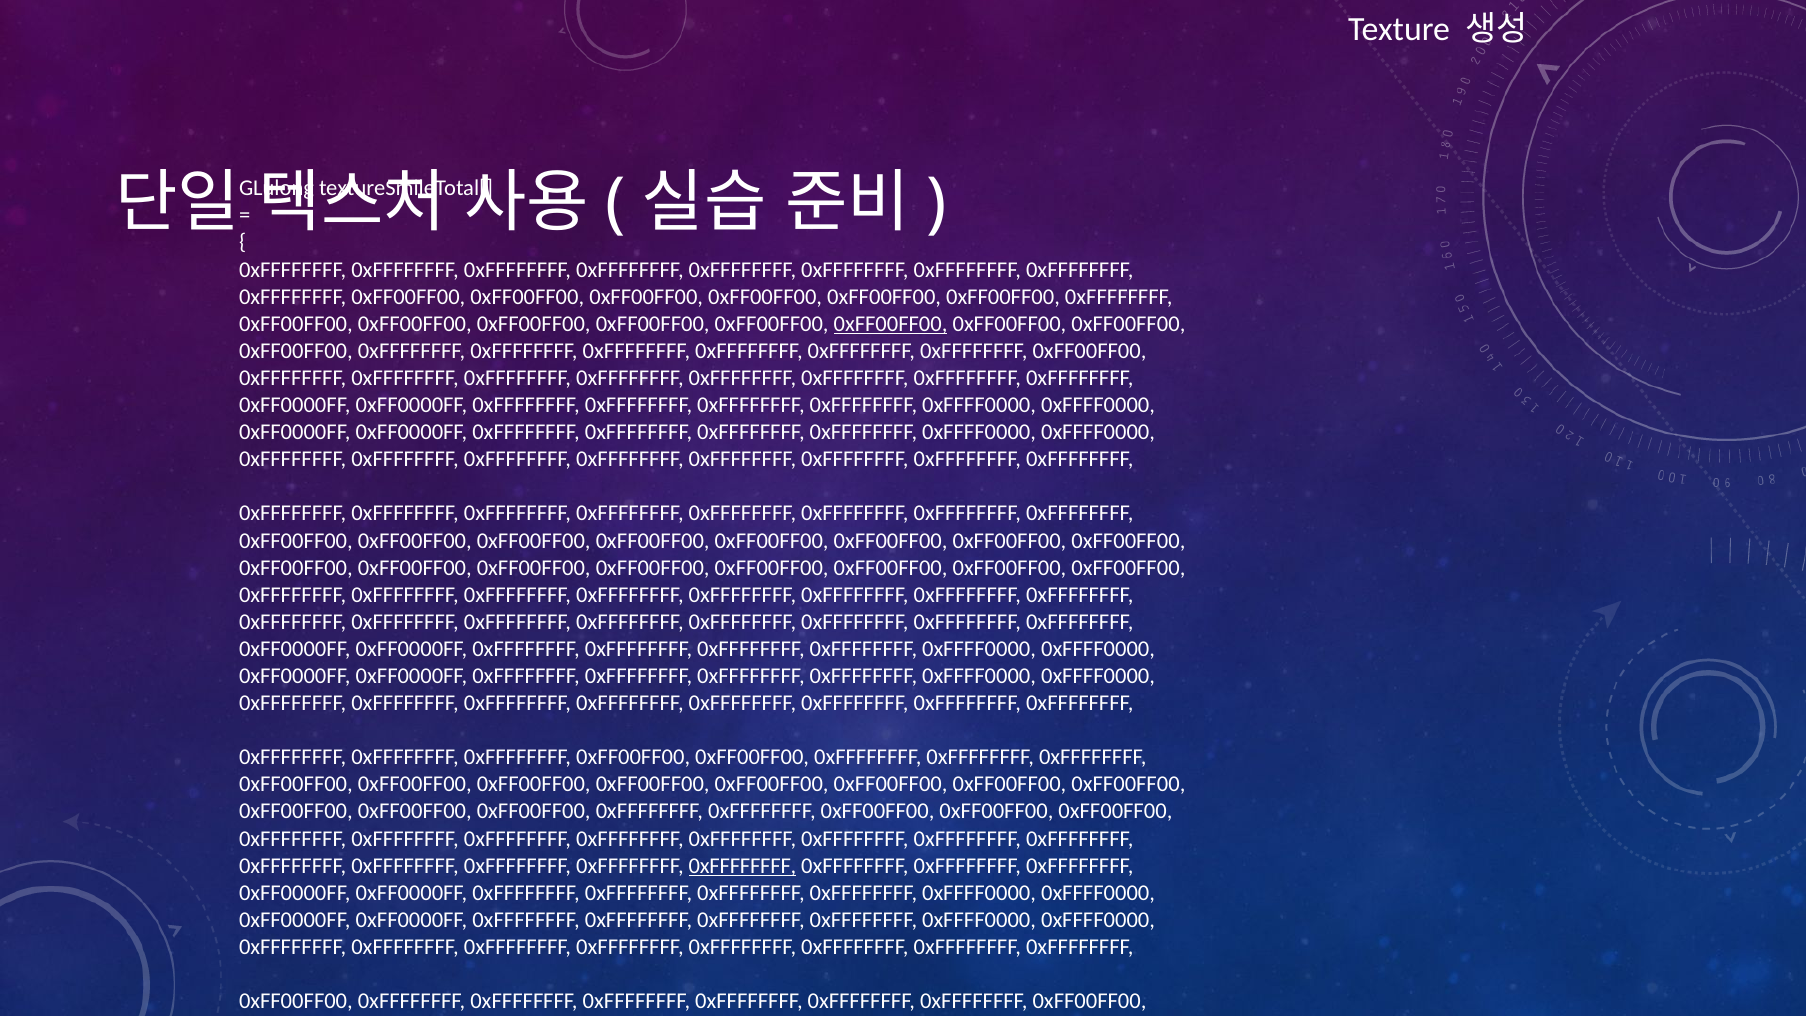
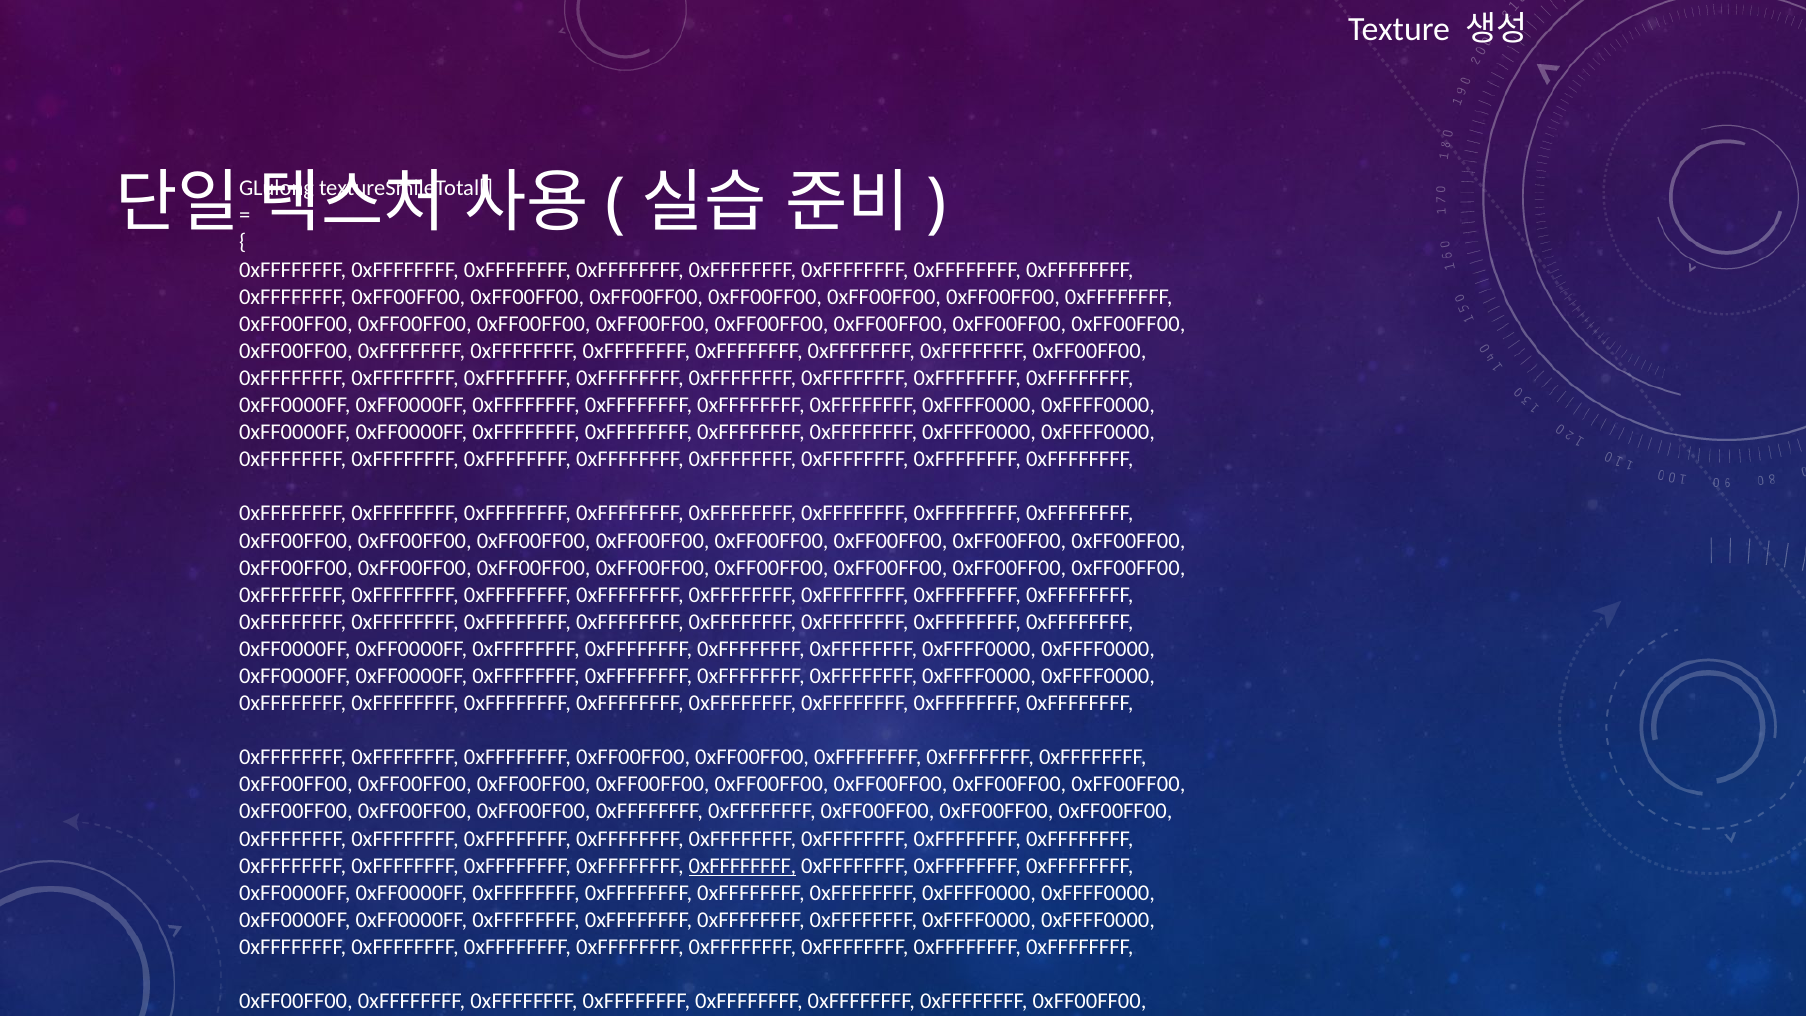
0xFF00FF00 underline: present -> none (891, 324)
